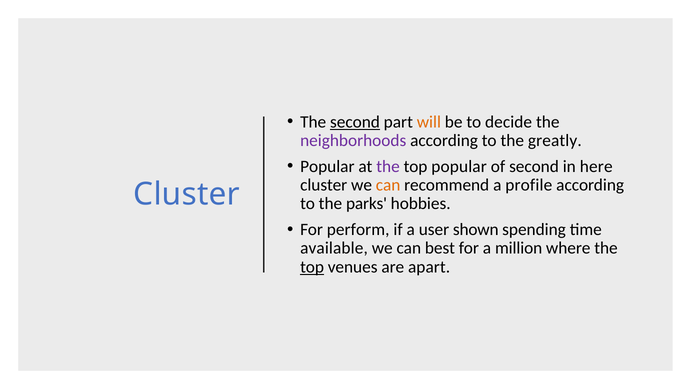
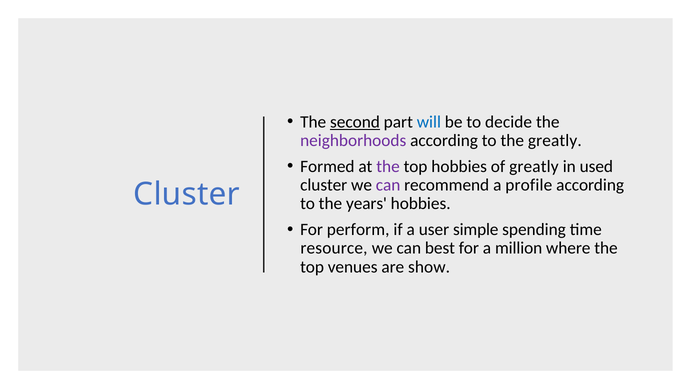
will colour: orange -> blue (429, 122)
Popular: Popular -> Formed (327, 166)
top popular: popular -> hobbies (459, 166)
of second: second -> greatly (534, 166)
here: here -> used (596, 166)
can colour: orange -> purple (388, 185)
parks: parks -> years (366, 204)
shown: shown -> simple (476, 229)
available: available -> resource (334, 248)
top underline: present -> none (312, 267)
apart: apart -> show (429, 267)
